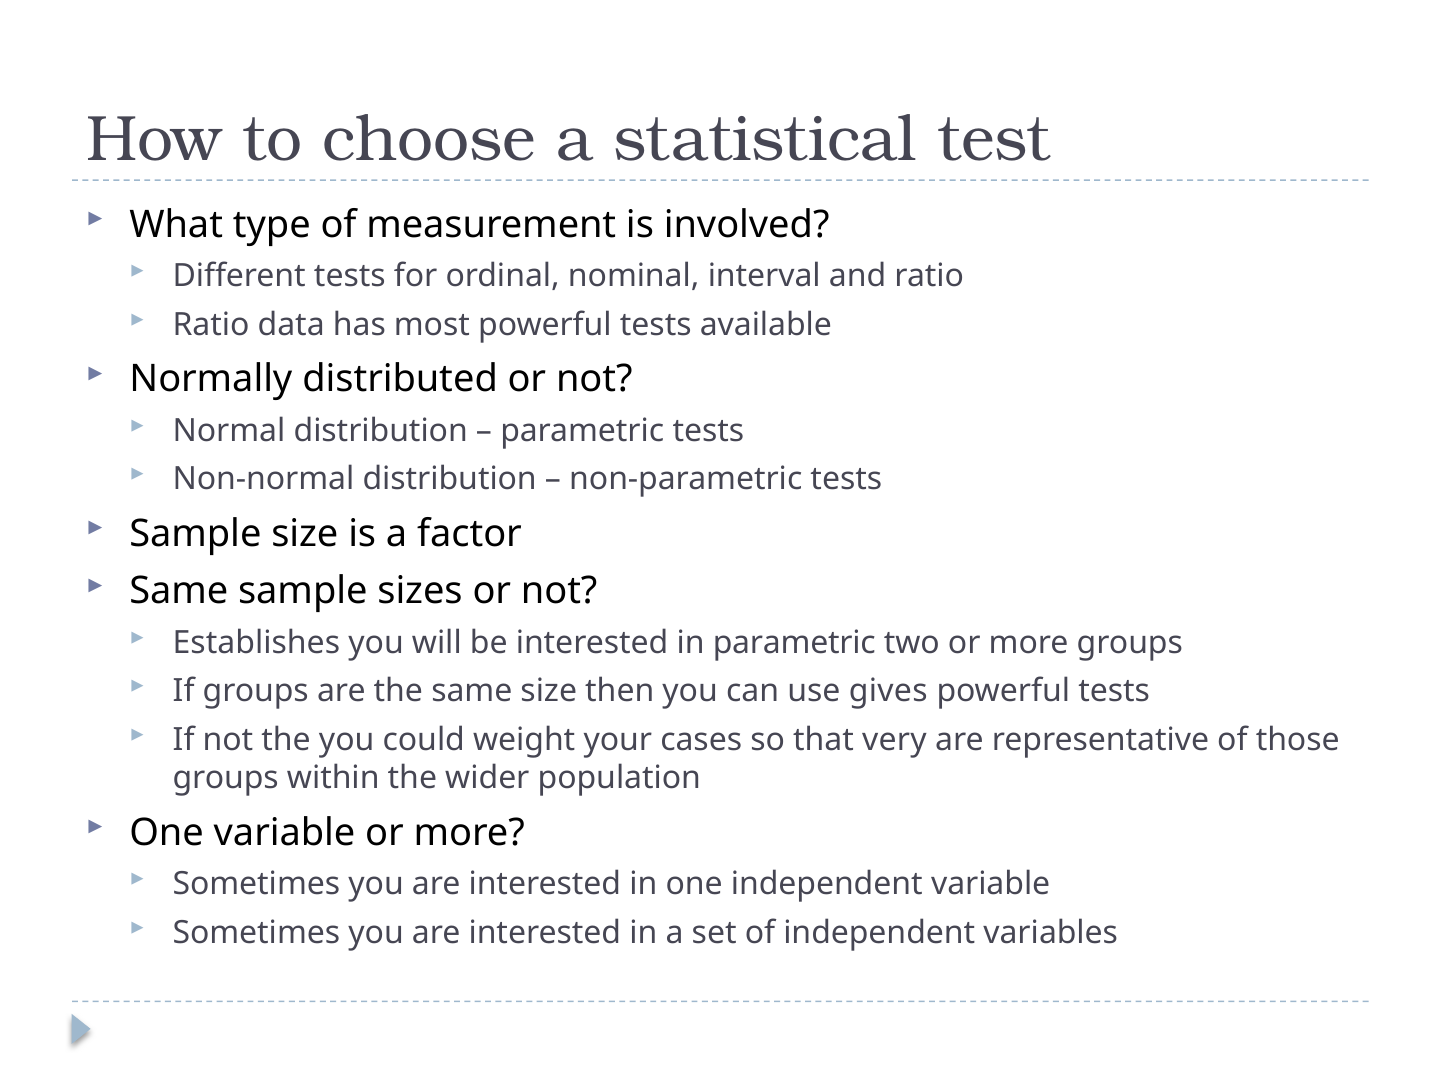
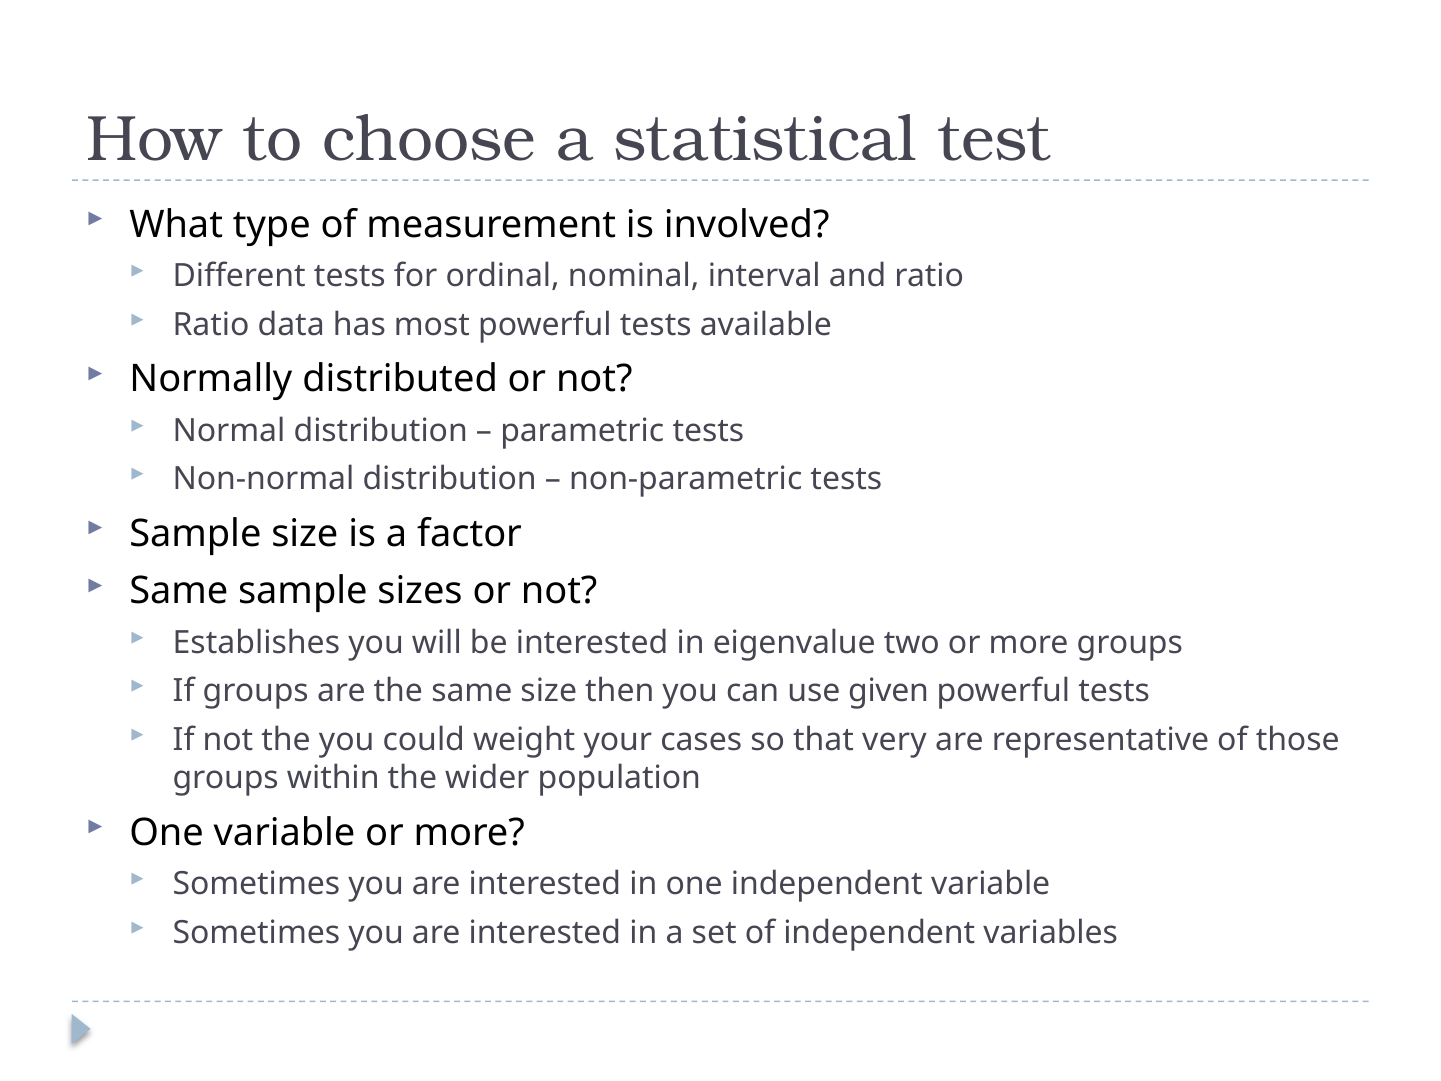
in parametric: parametric -> eigenvalue (794, 643)
gives: gives -> given (889, 691)
